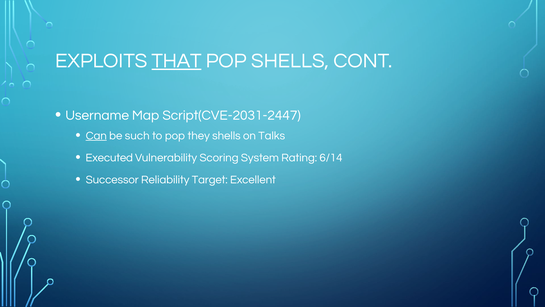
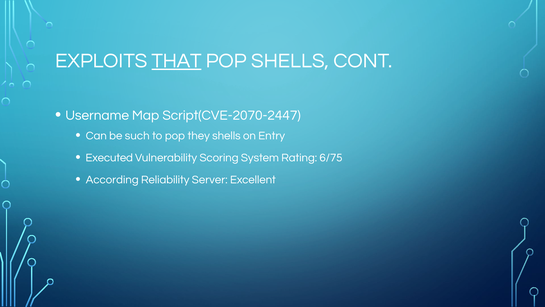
Script(CVE-2031-2447: Script(CVE-2031-2447 -> Script(CVE-2070-2447 (232, 115)
Can underline: present -> none (96, 135)
Talks: Talks -> Entry (272, 135)
6/14: 6/14 -> 6/75 (331, 157)
Successor: Successor -> According (112, 179)
Target: Target -> Server (210, 179)
